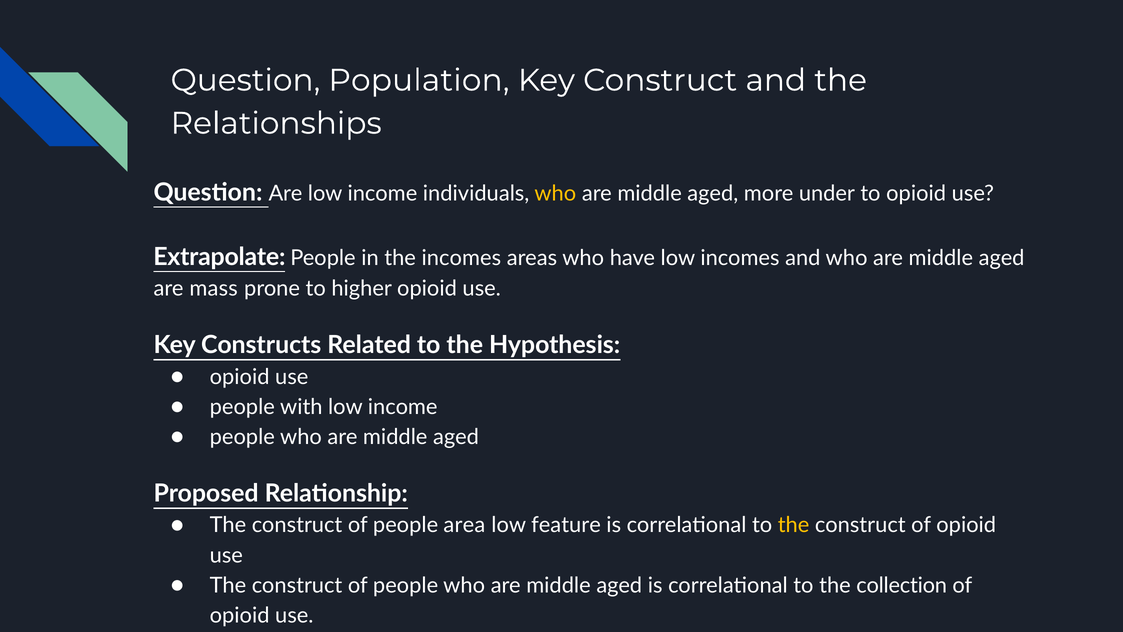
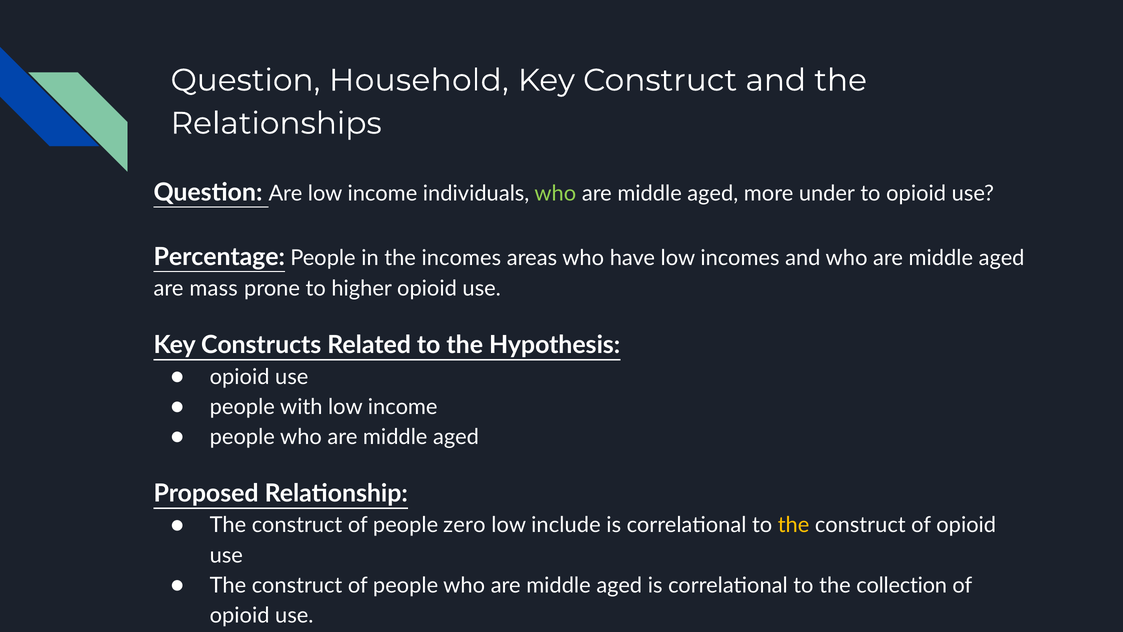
Population: Population -> Household (419, 80)
who colour: yellow -> light green (555, 193)
Extrapolate: Extrapolate -> Percentage (219, 257)
area: area -> zero (464, 525)
feature: feature -> include (566, 525)
